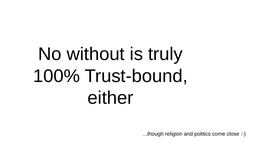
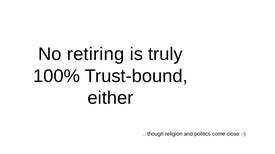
without: without -> retiring (96, 54)
